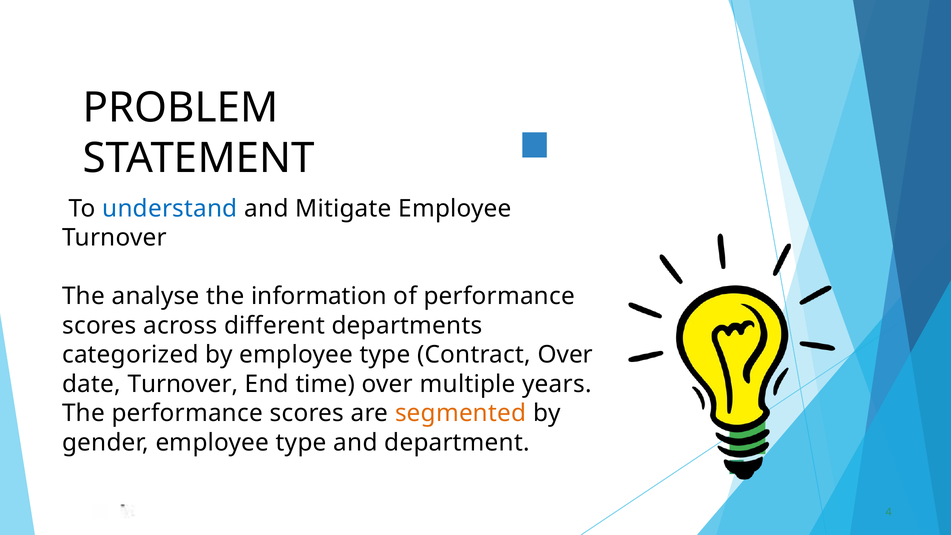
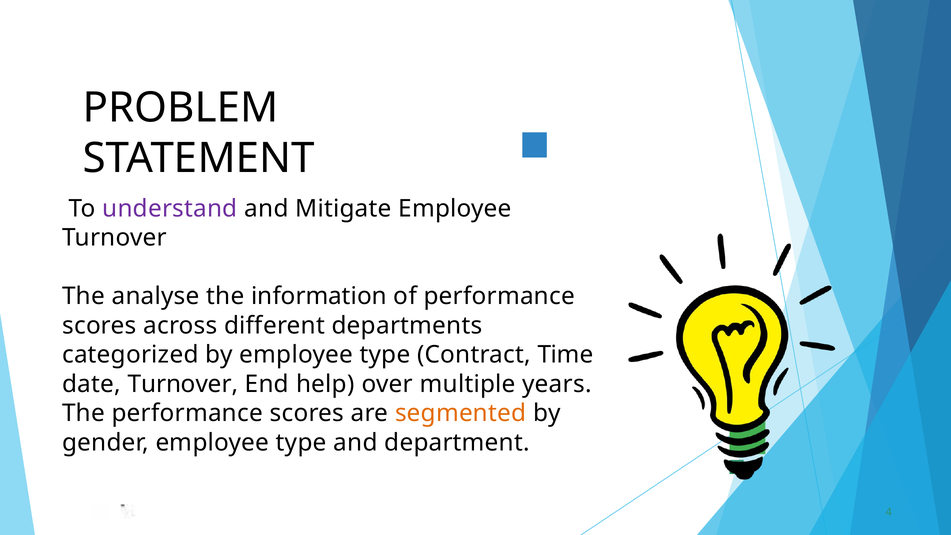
understand colour: blue -> purple (170, 209)
Contract Over: Over -> Time (565, 355)
time: time -> help (325, 384)
